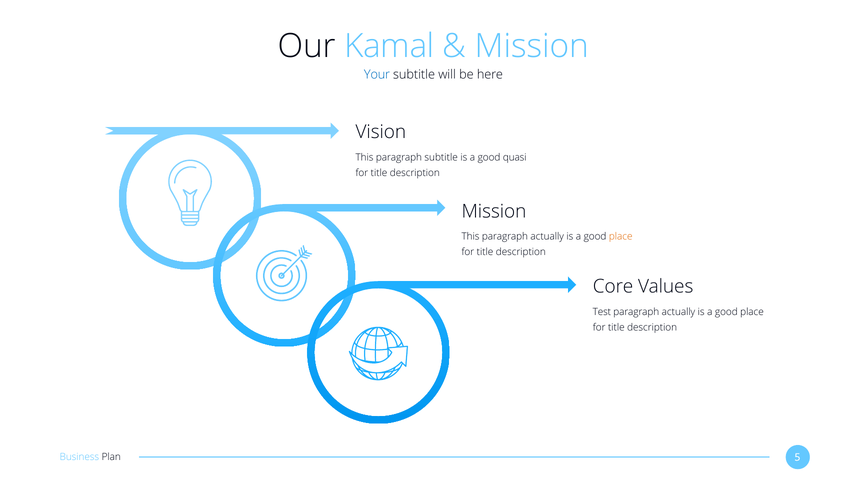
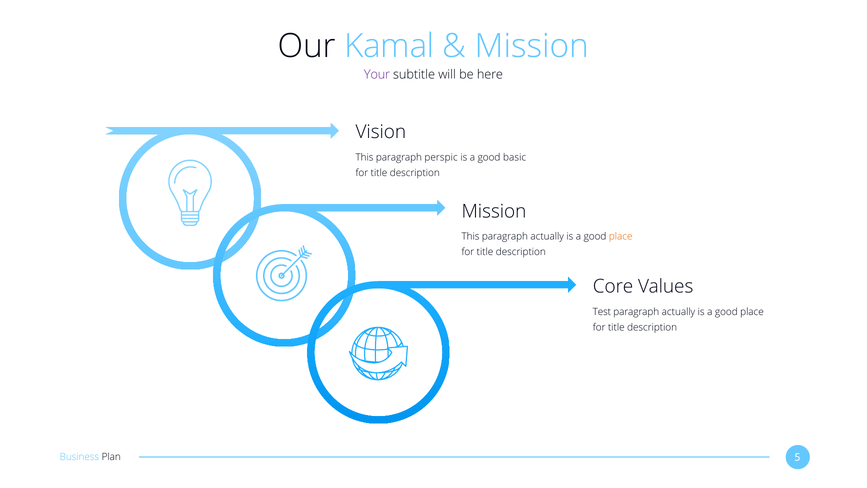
Your colour: blue -> purple (377, 74)
paragraph subtitle: subtitle -> perspic (441, 157)
quasi: quasi -> basic (515, 157)
